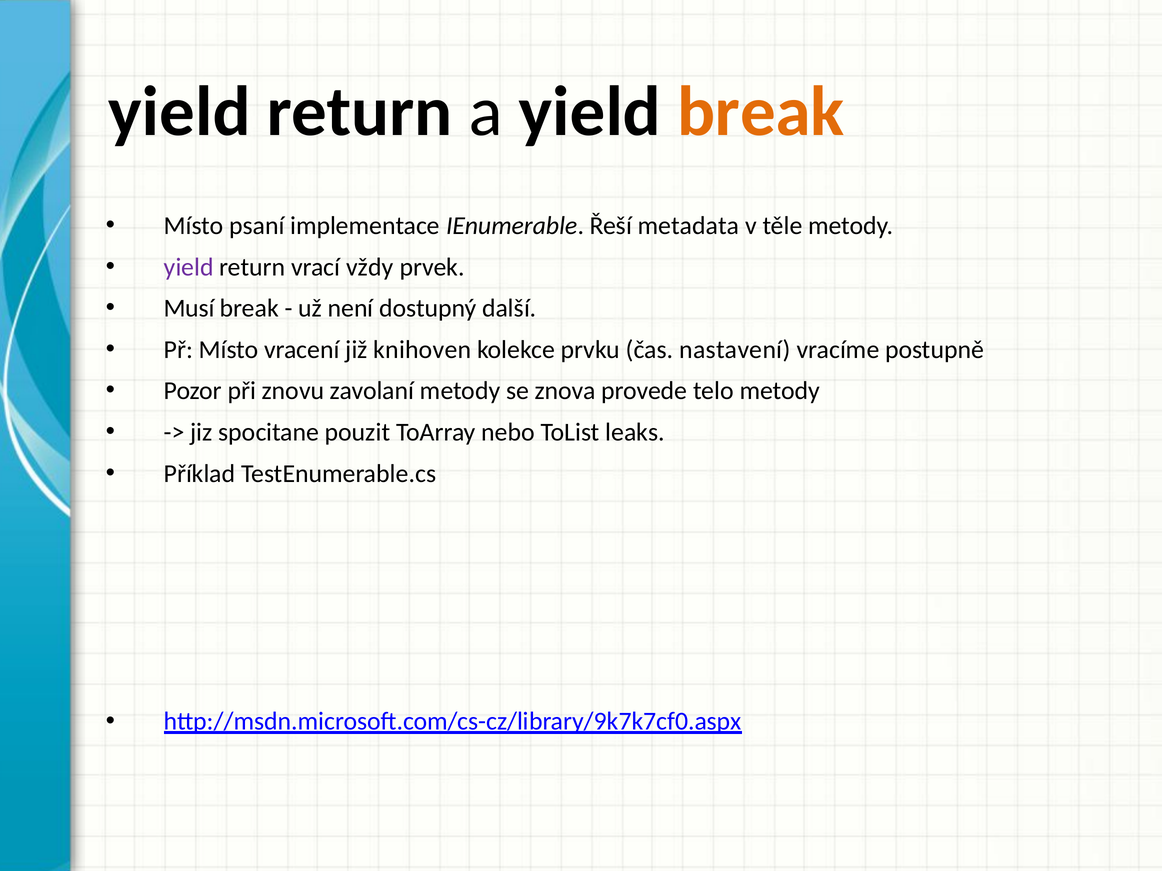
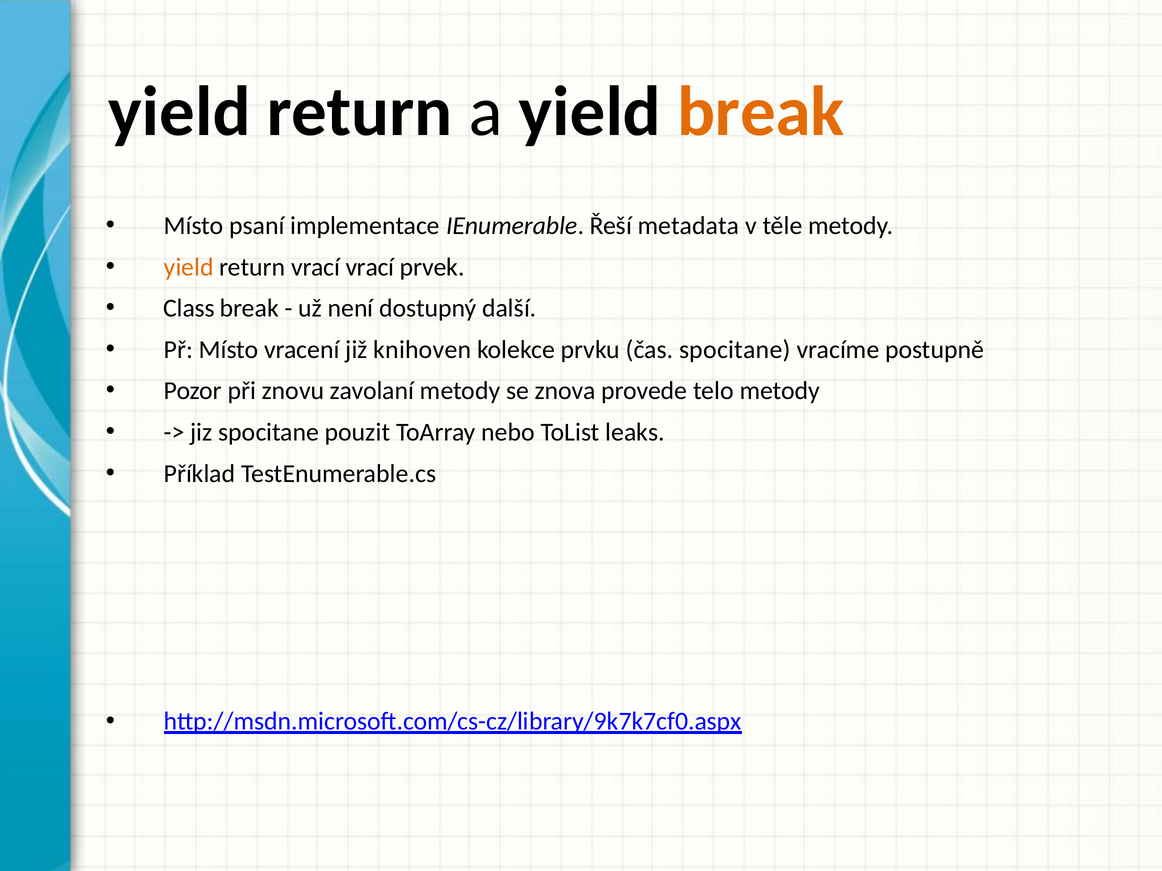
yield colour: purple -> orange (189, 267)
vrací vždy: vždy -> vrací (370, 267)
Musí: Musí -> Class (189, 309)
čas nastavení: nastavení -> spocitane (735, 350)
